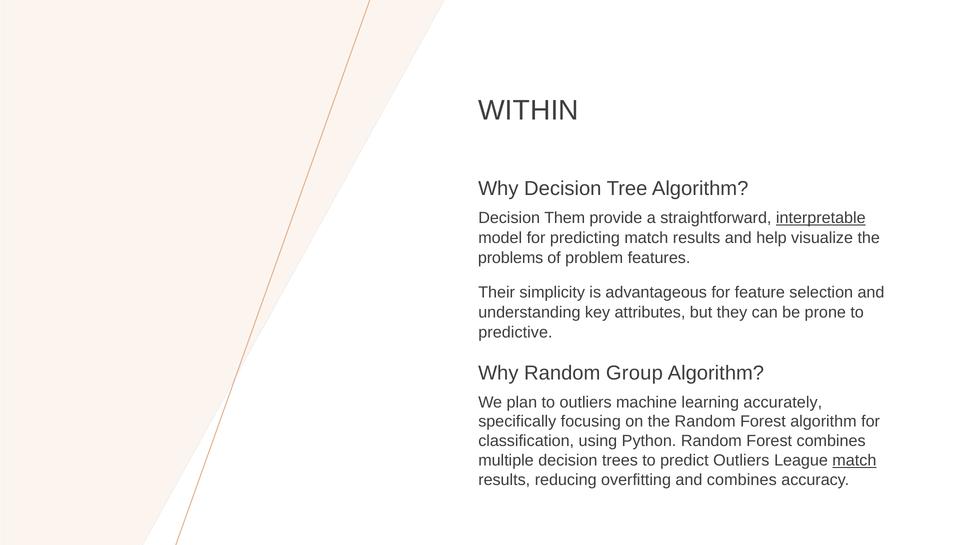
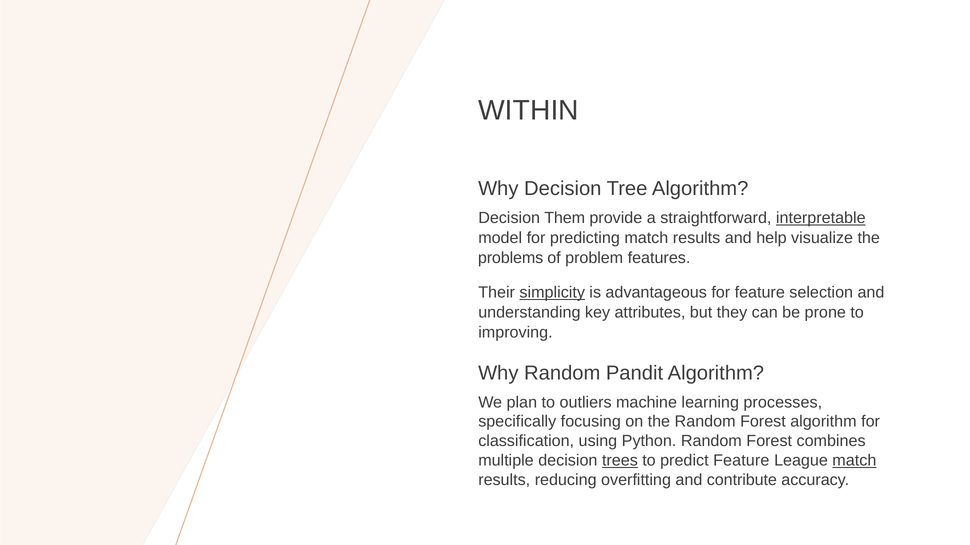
simplicity underline: none -> present (552, 293)
predictive: predictive -> improving (515, 333)
Group: Group -> Pandit (635, 374)
accurately: accurately -> processes (783, 403)
trees underline: none -> present (620, 461)
predict Outliers: Outliers -> Feature (741, 461)
and combines: combines -> contribute (742, 480)
